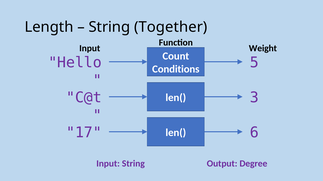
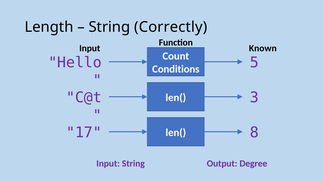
Together: Together -> Correctly (171, 27)
Weight: Weight -> Known (263, 48)
6: 6 -> 8 (254, 133)
